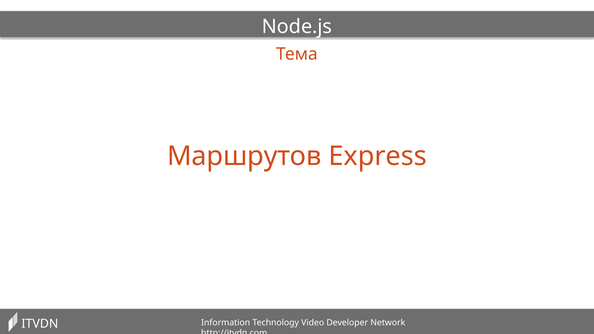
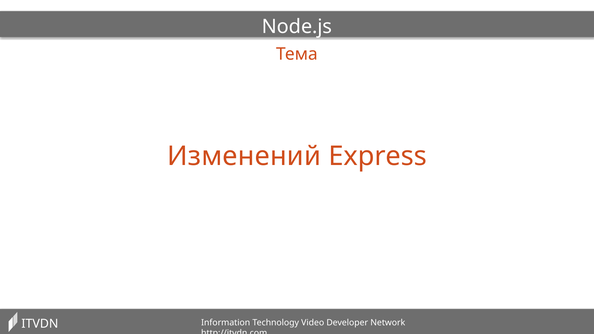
Маршрутов: Маршрутов -> Изменений (244, 156)
